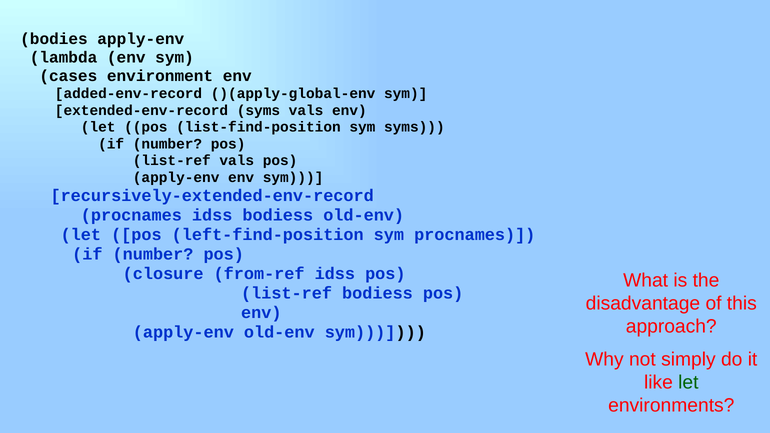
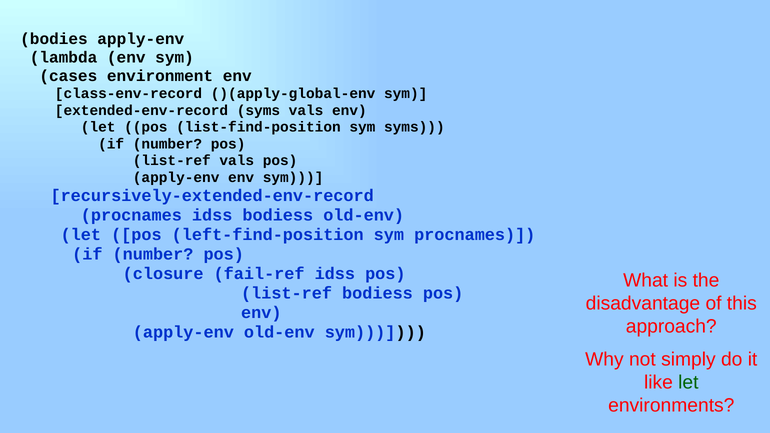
added-env-record: added-env-record -> class-env-record (128, 94)
from-ref: from-ref -> fail-ref (259, 274)
